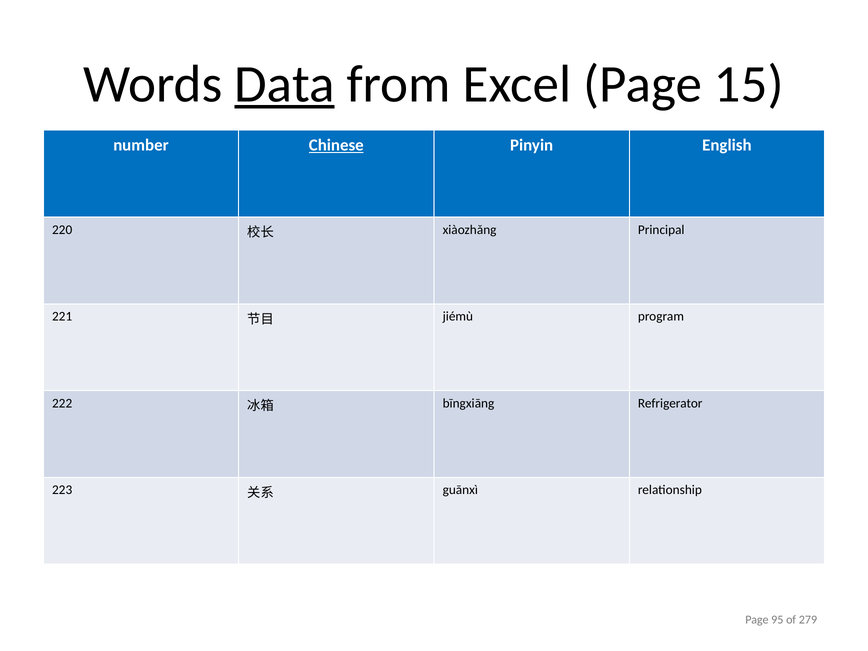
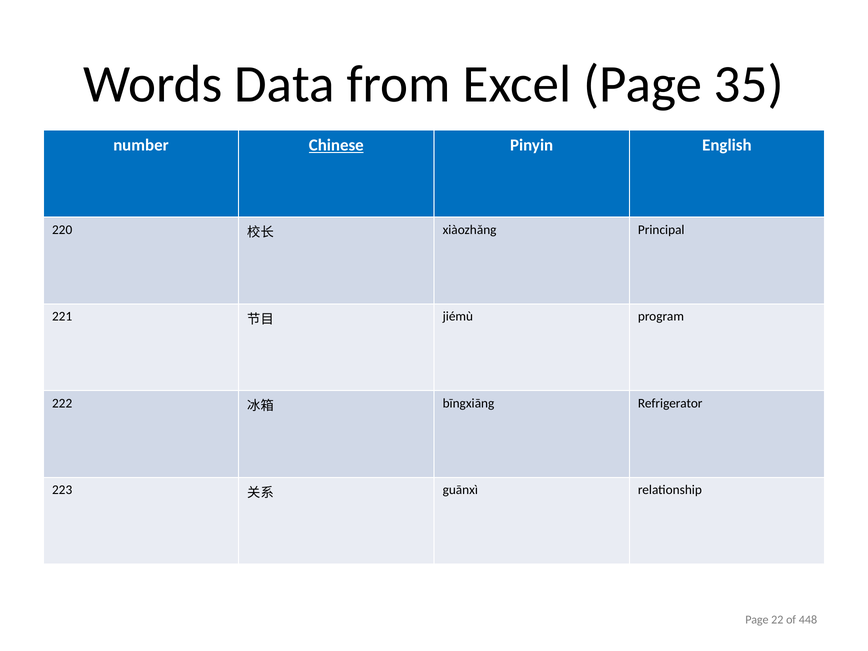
Data underline: present -> none (285, 84)
15: 15 -> 35 (749, 84)
95: 95 -> 22 (777, 620)
279: 279 -> 448 (808, 620)
